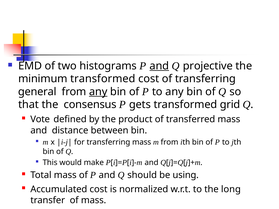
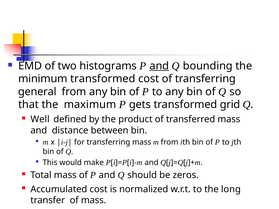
projective: projective -> bounding (208, 66)
any underline: present -> none (98, 92)
consensus: consensus -> maximum (90, 105)
Vote: Vote -> Well (40, 119)
using: using -> zeros (186, 175)
